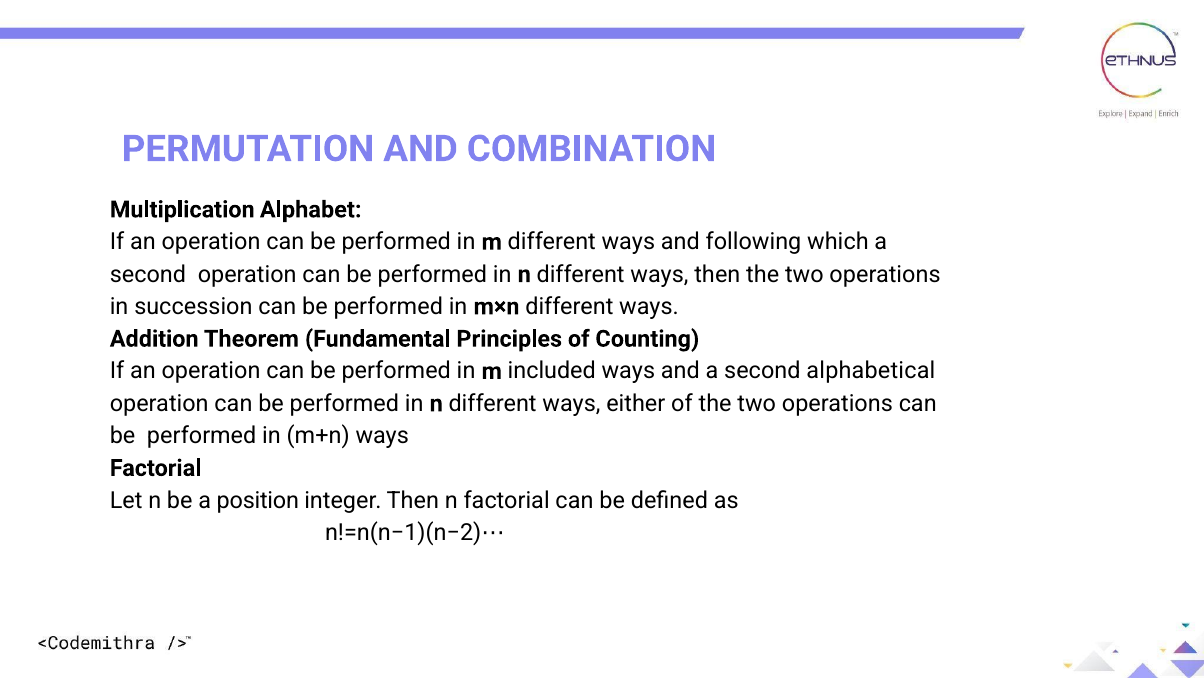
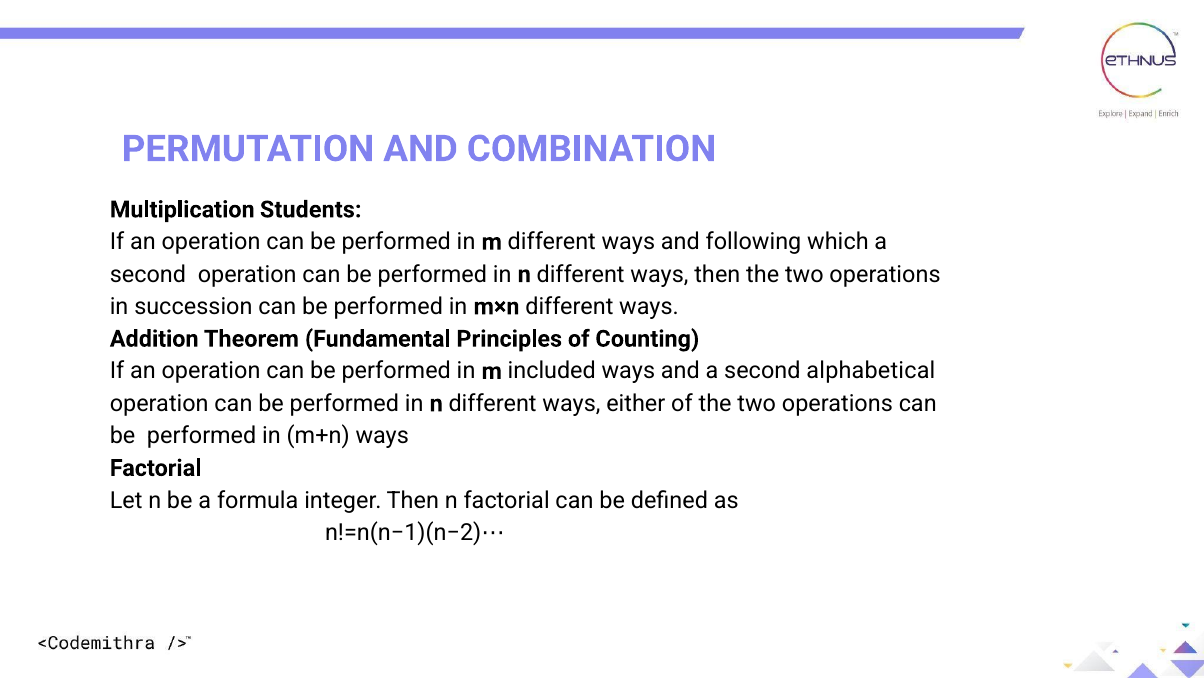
Alphabet: Alphabet -> Students (311, 209)
position: position -> formula (258, 500)
